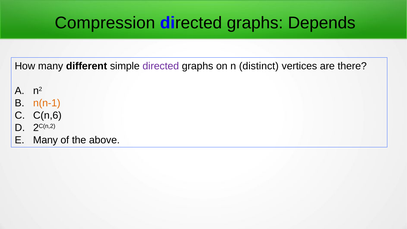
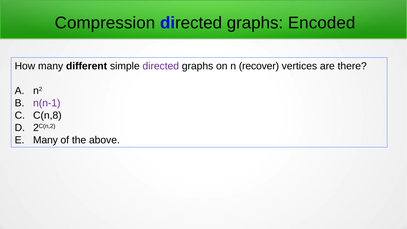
Depends: Depends -> Encoded (322, 23)
distinct: distinct -> recover (259, 66)
n(n-1 colour: orange -> purple (47, 103)
C(n,6: C(n,6 -> C(n,8 (47, 115)
